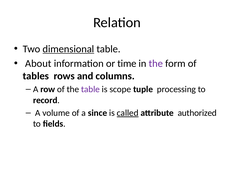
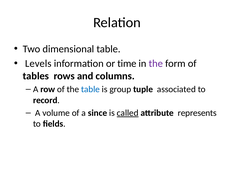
dimensional underline: present -> none (68, 49)
About: About -> Levels (38, 64)
table colour: purple -> blue (90, 90)
scope: scope -> group (120, 90)
processing: processing -> associated (176, 90)
authorized: authorized -> represents (197, 113)
